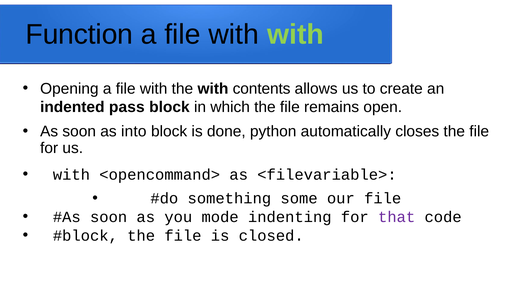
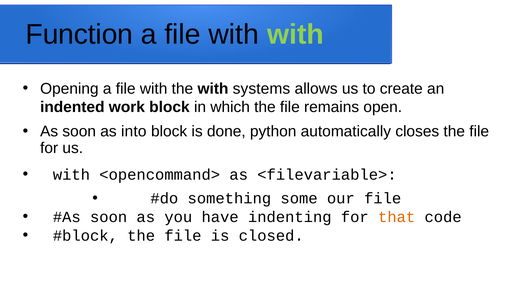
contents: contents -> systems (261, 89)
pass: pass -> work (127, 107)
mode: mode -> have (220, 217)
that colour: purple -> orange (397, 217)
